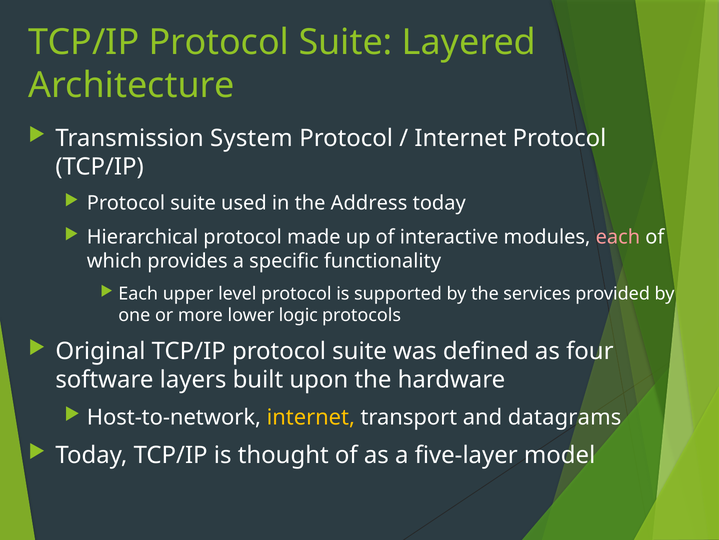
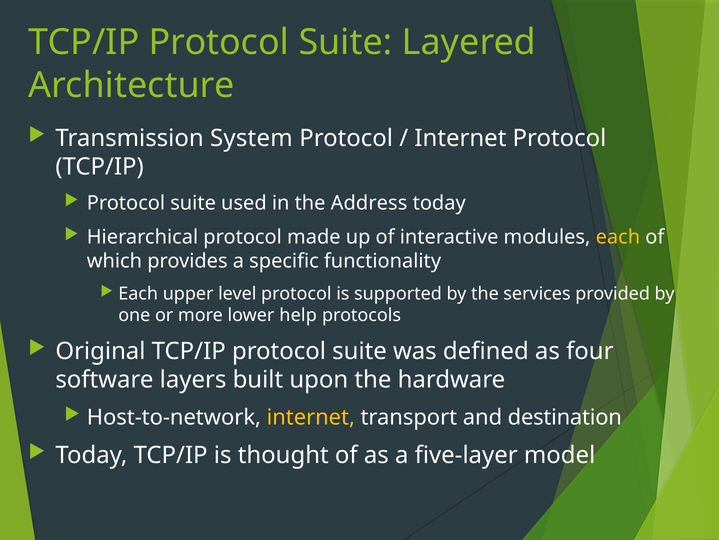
each colour: pink -> yellow (618, 237)
logic: logic -> help (298, 315)
datagrams: datagrams -> destination (565, 417)
